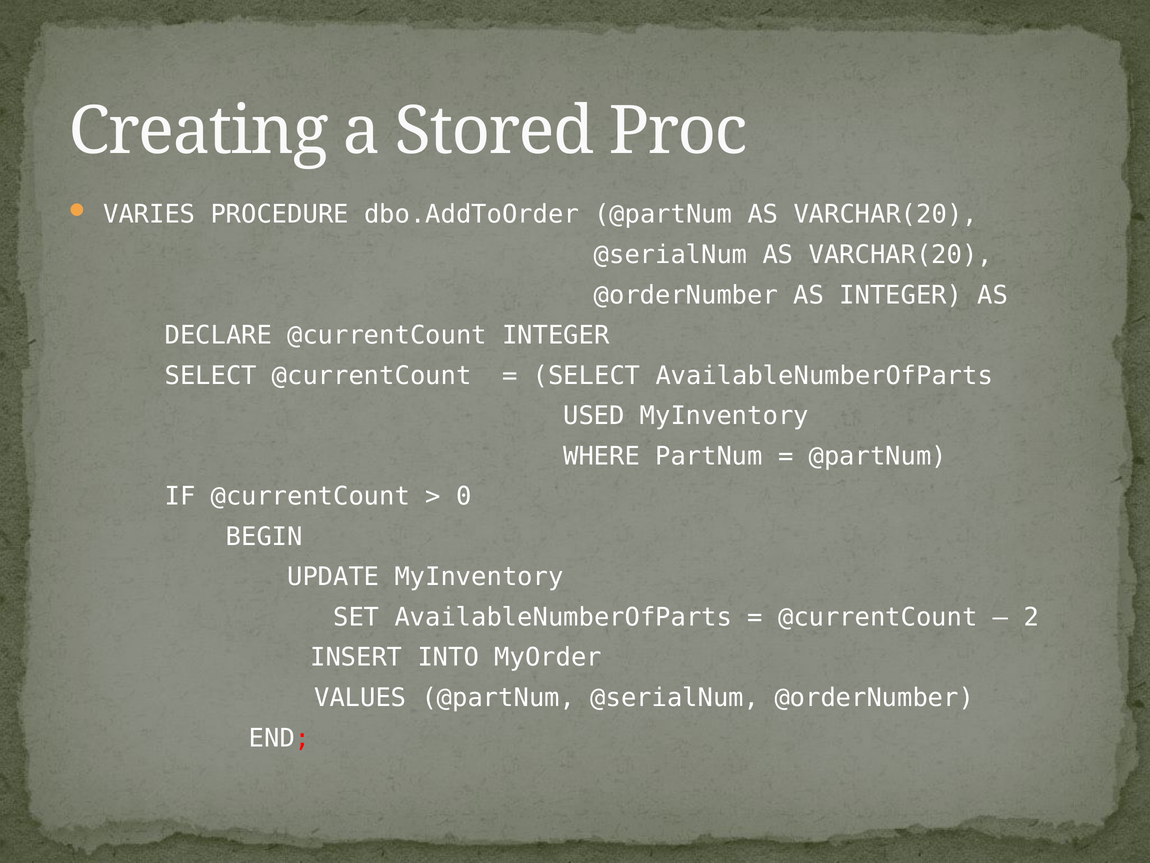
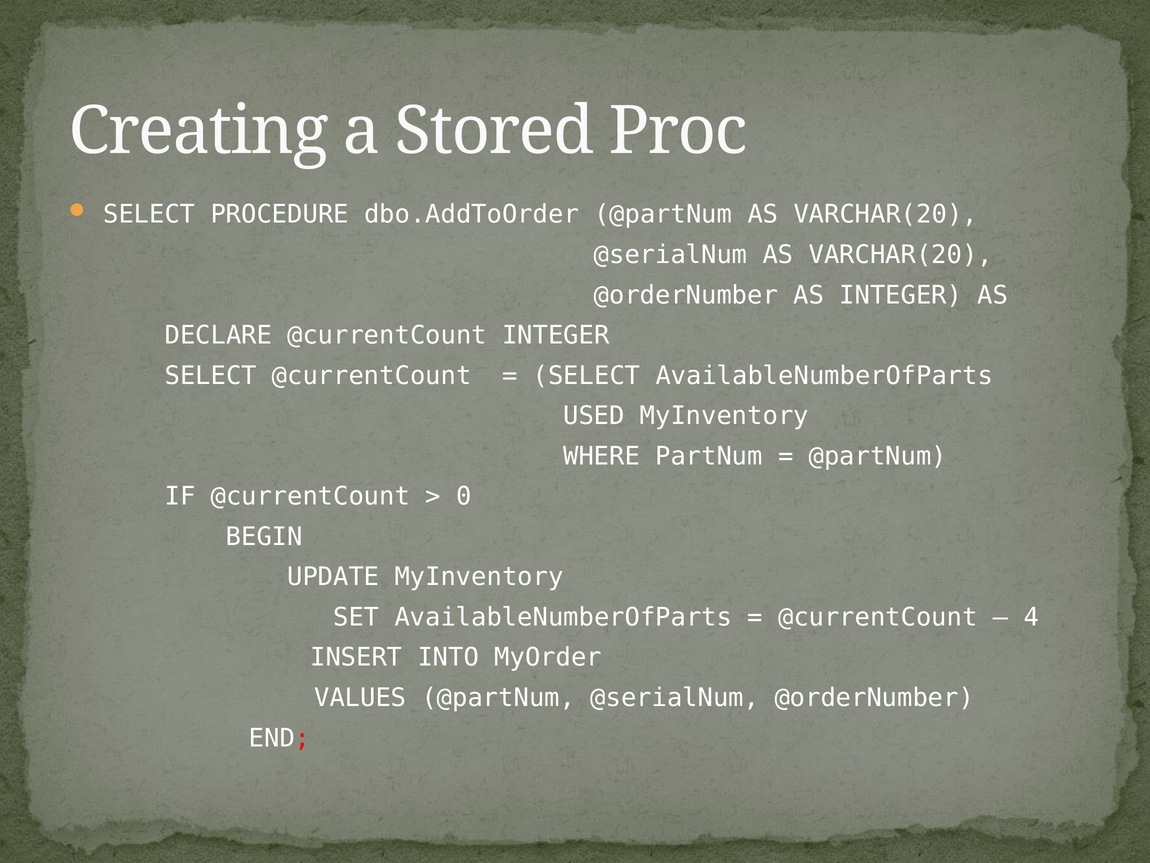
VARIES: VARIES -> SELECT (149, 214)
2: 2 -> 4 (1031, 617)
